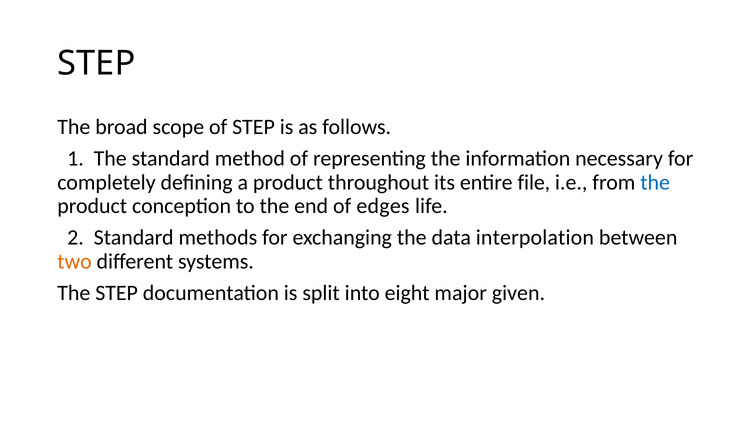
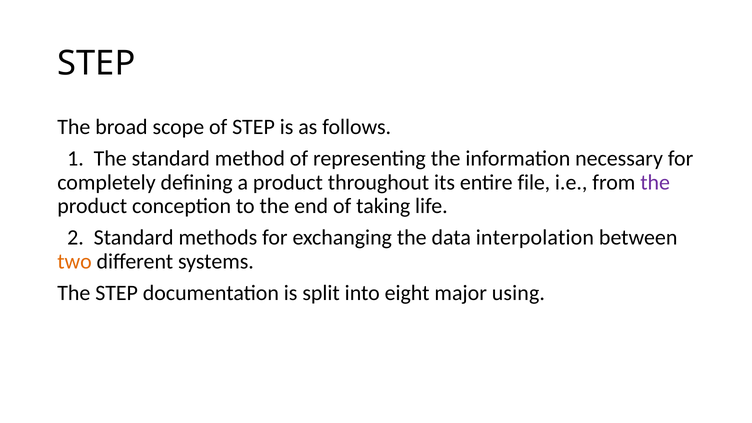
the colour: blue -> purple (655, 182)
edges: edges -> taking (383, 206)
given: given -> using (518, 293)
